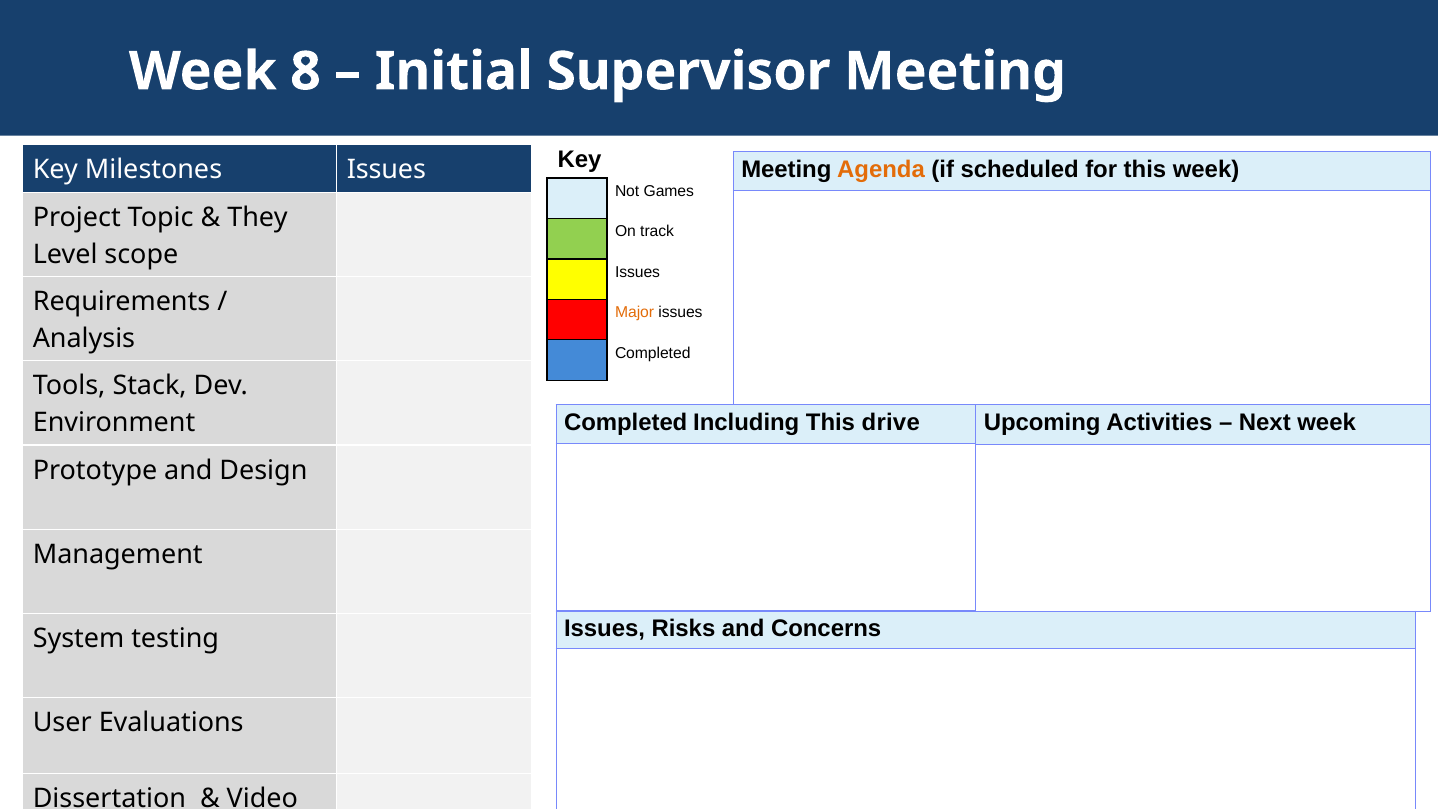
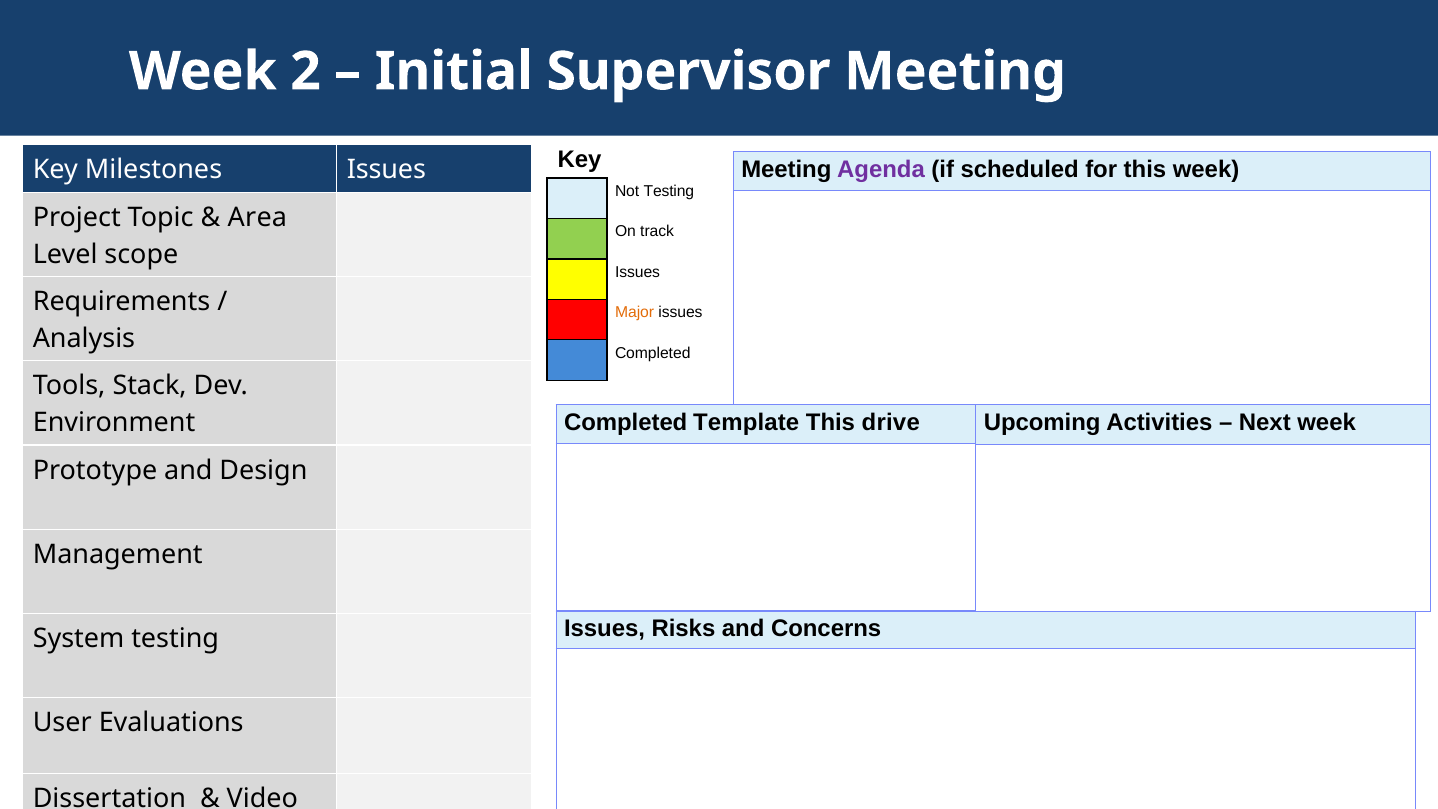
8: 8 -> 2 (306, 72)
Agenda colour: orange -> purple (881, 169)
Not Games: Games -> Testing (669, 191)
They: They -> Area (257, 217)
Including: Including -> Template (746, 422)
